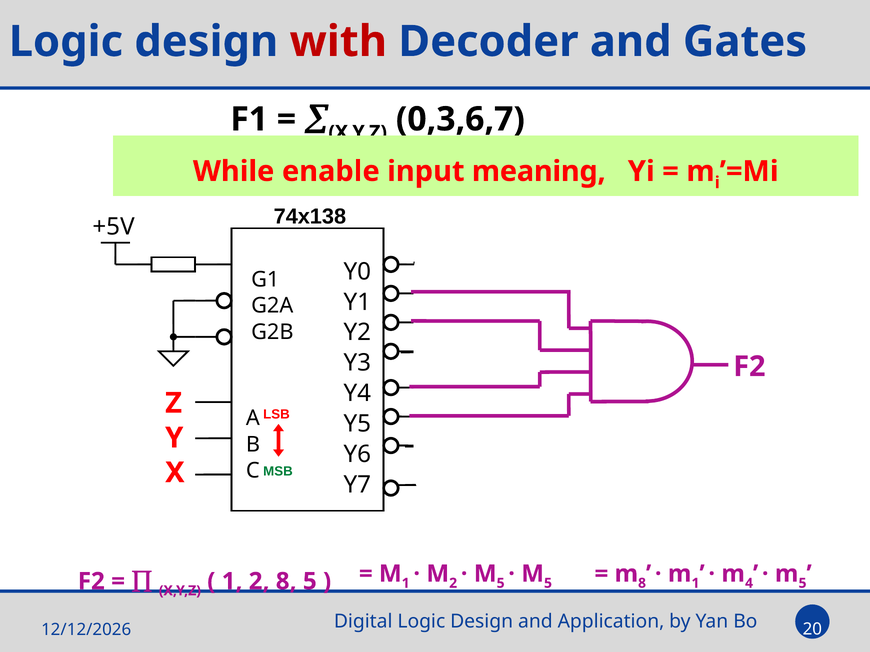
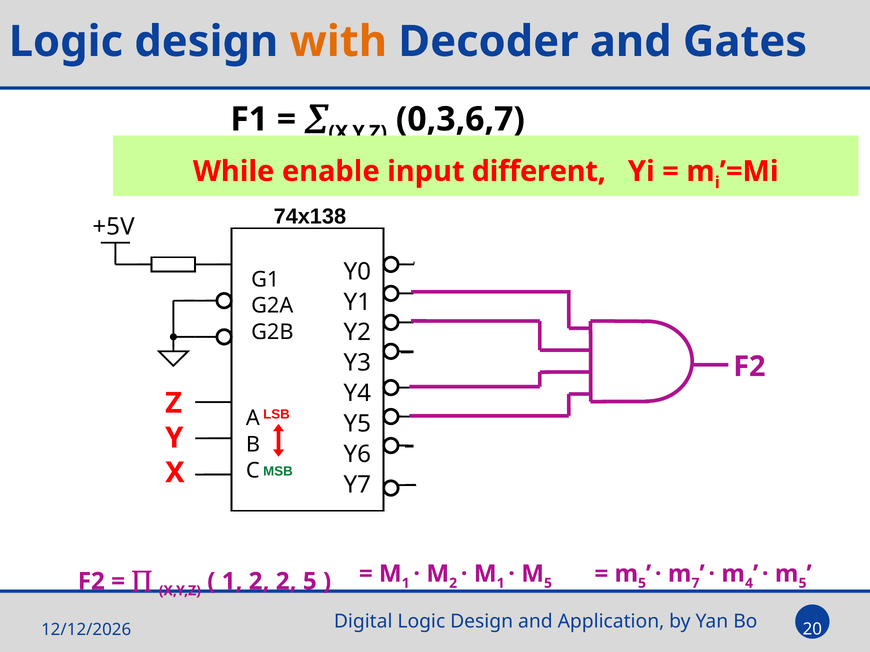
with colour: red -> orange (338, 42)
meaning: meaning -> different (539, 171)
5: 5 -> 1 (501, 584)
8: 8 -> 5 (642, 584)
1: 1 -> 7 (696, 584)
2 8: 8 -> 2 (286, 582)
